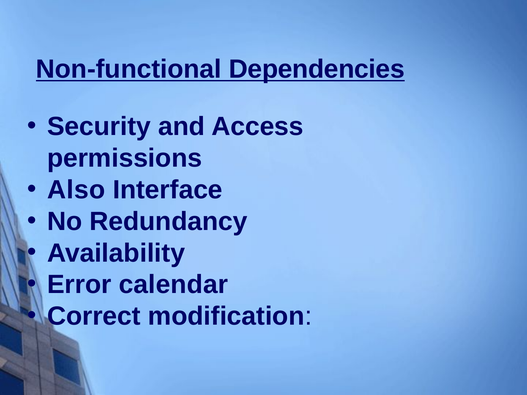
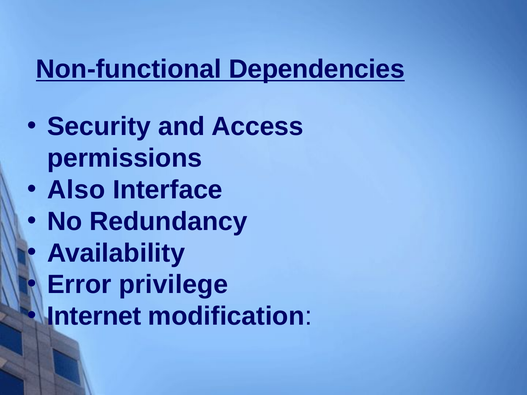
calendar: calendar -> privilege (173, 285)
Correct: Correct -> Internet (94, 316)
